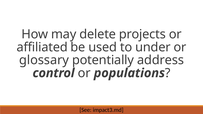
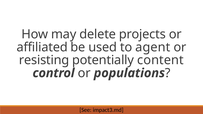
under: under -> agent (153, 47)
glossary: glossary -> resisting (44, 60)
address: address -> content (160, 60)
